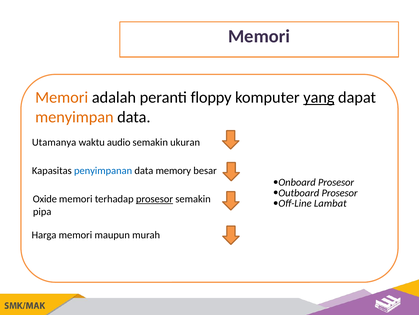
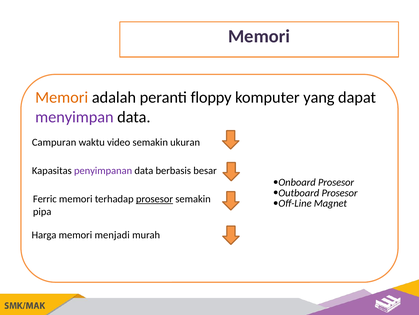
yang underline: present -> none (319, 97)
menyimpan colour: orange -> purple (74, 117)
Utamanya: Utamanya -> Campuran (54, 142)
audio: audio -> video (119, 142)
penyimpanan colour: blue -> purple (103, 170)
memory: memory -> berbasis (173, 170)
Oxide: Oxide -> Ferric (45, 199)
Lambat: Lambat -> Magnet (330, 203)
maupun: maupun -> menjadi (112, 235)
